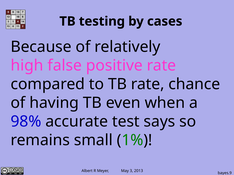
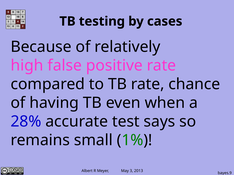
98%: 98% -> 28% (26, 122)
